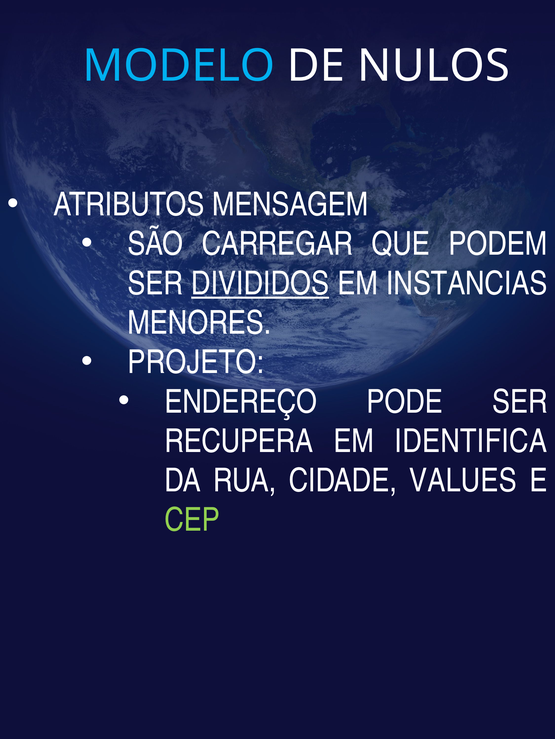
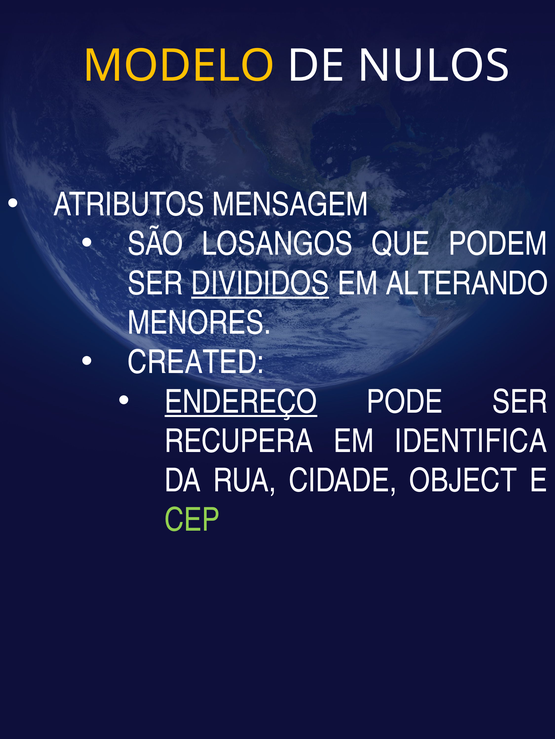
MODELO colour: light blue -> yellow (179, 66)
CARREGAR: CARREGAR -> LOSANGOS (277, 244)
INSTANCIAS: INSTANCIAS -> ALTERANDO (467, 284)
PROJETO: PROJETO -> CREATED (196, 363)
ENDEREÇO underline: none -> present (241, 402)
VALUES: VALUES -> OBJECT (463, 481)
